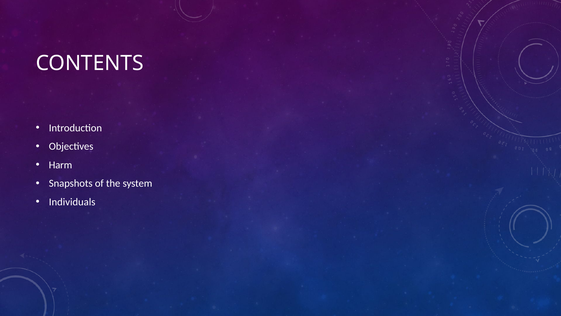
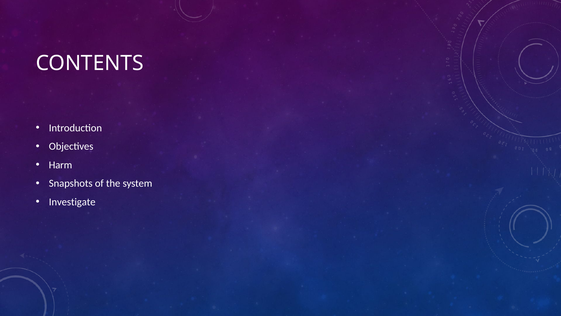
Individuals: Individuals -> Investigate (72, 202)
